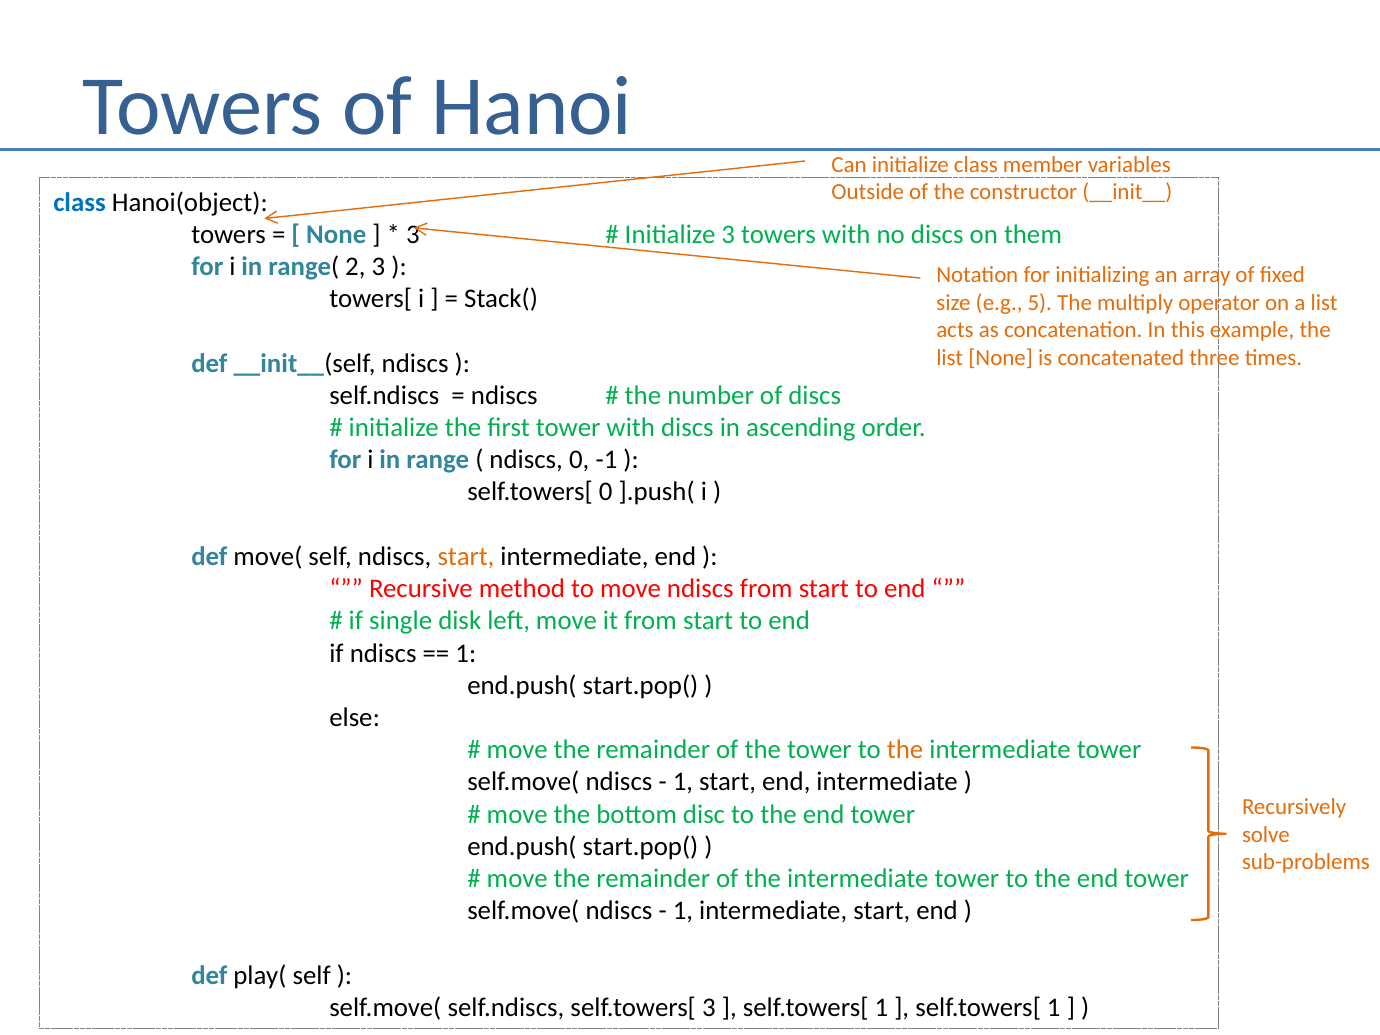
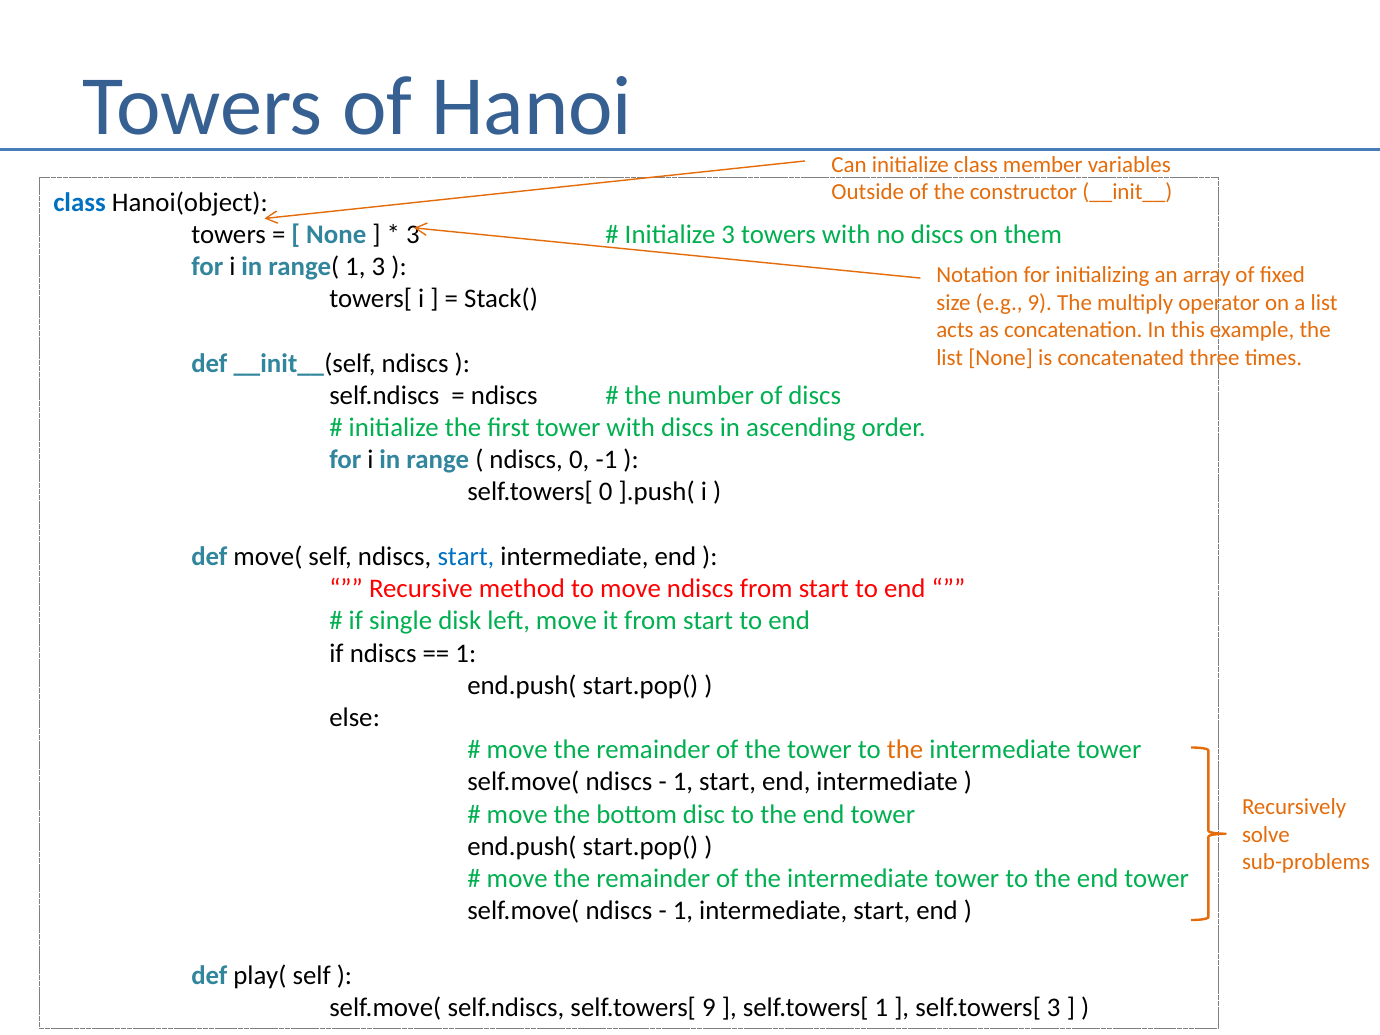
range( 2: 2 -> 1 (355, 267)
e.g 5: 5 -> 9 (1040, 303)
start colour: orange -> blue (466, 557)
self.towers[ 3: 3 -> 9 (709, 1008)
1: 1 -> 3 (1054, 1008)
